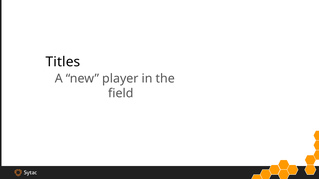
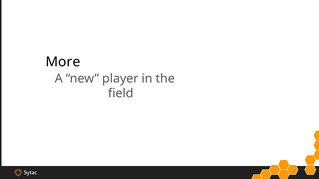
Titles: Titles -> More (63, 62)
